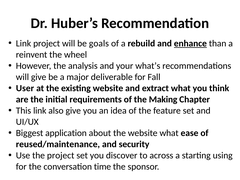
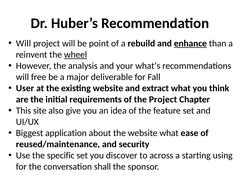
Link: Link -> Will (23, 43)
goals: goals -> point (99, 43)
wheel underline: none -> present (76, 55)
will give: give -> free (39, 77)
the Making: Making -> Project (163, 99)
This link: link -> site (40, 111)
the project: project -> specific (61, 155)
time: time -> shall (102, 167)
